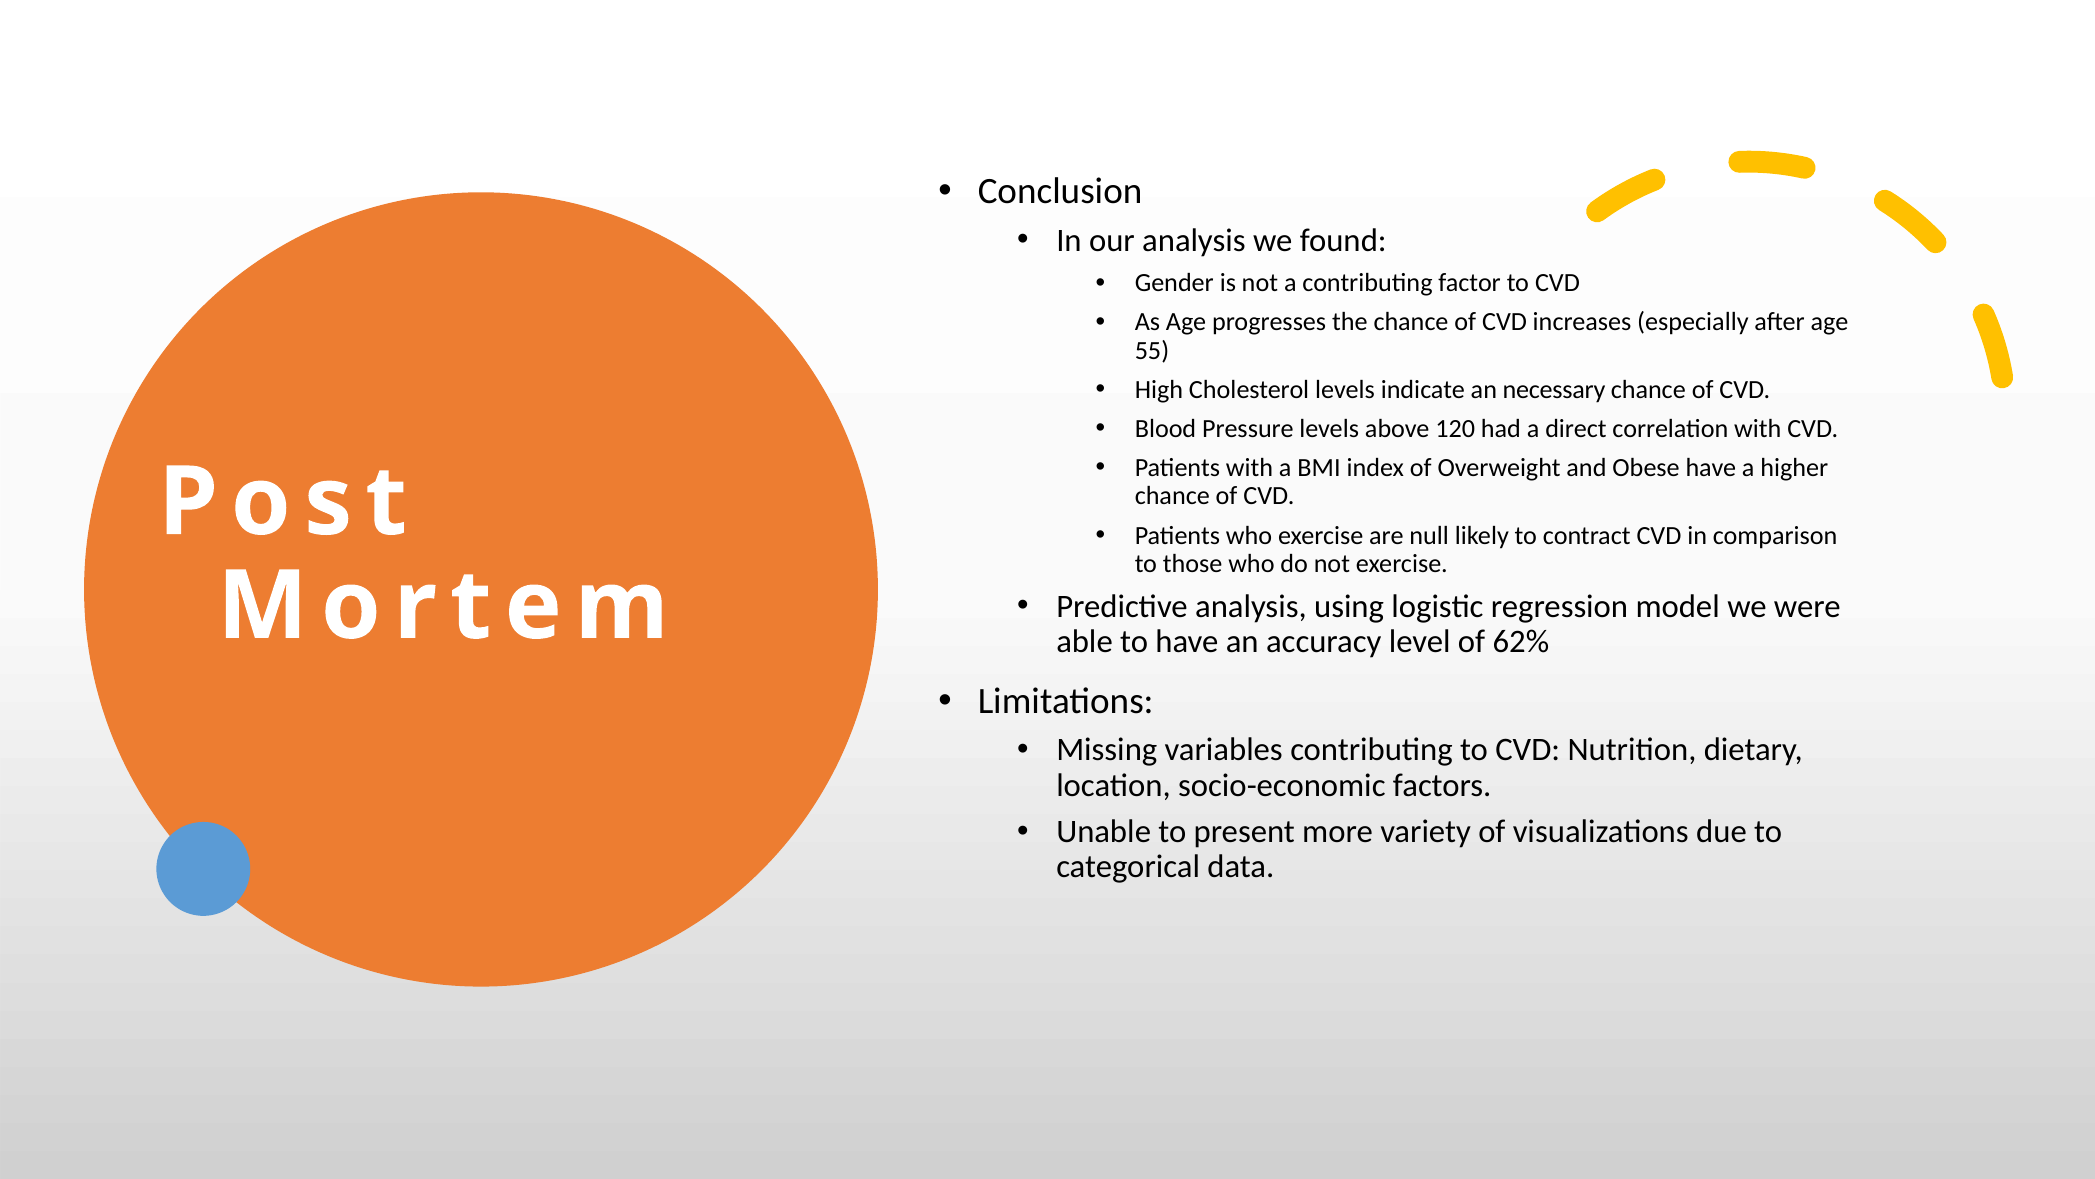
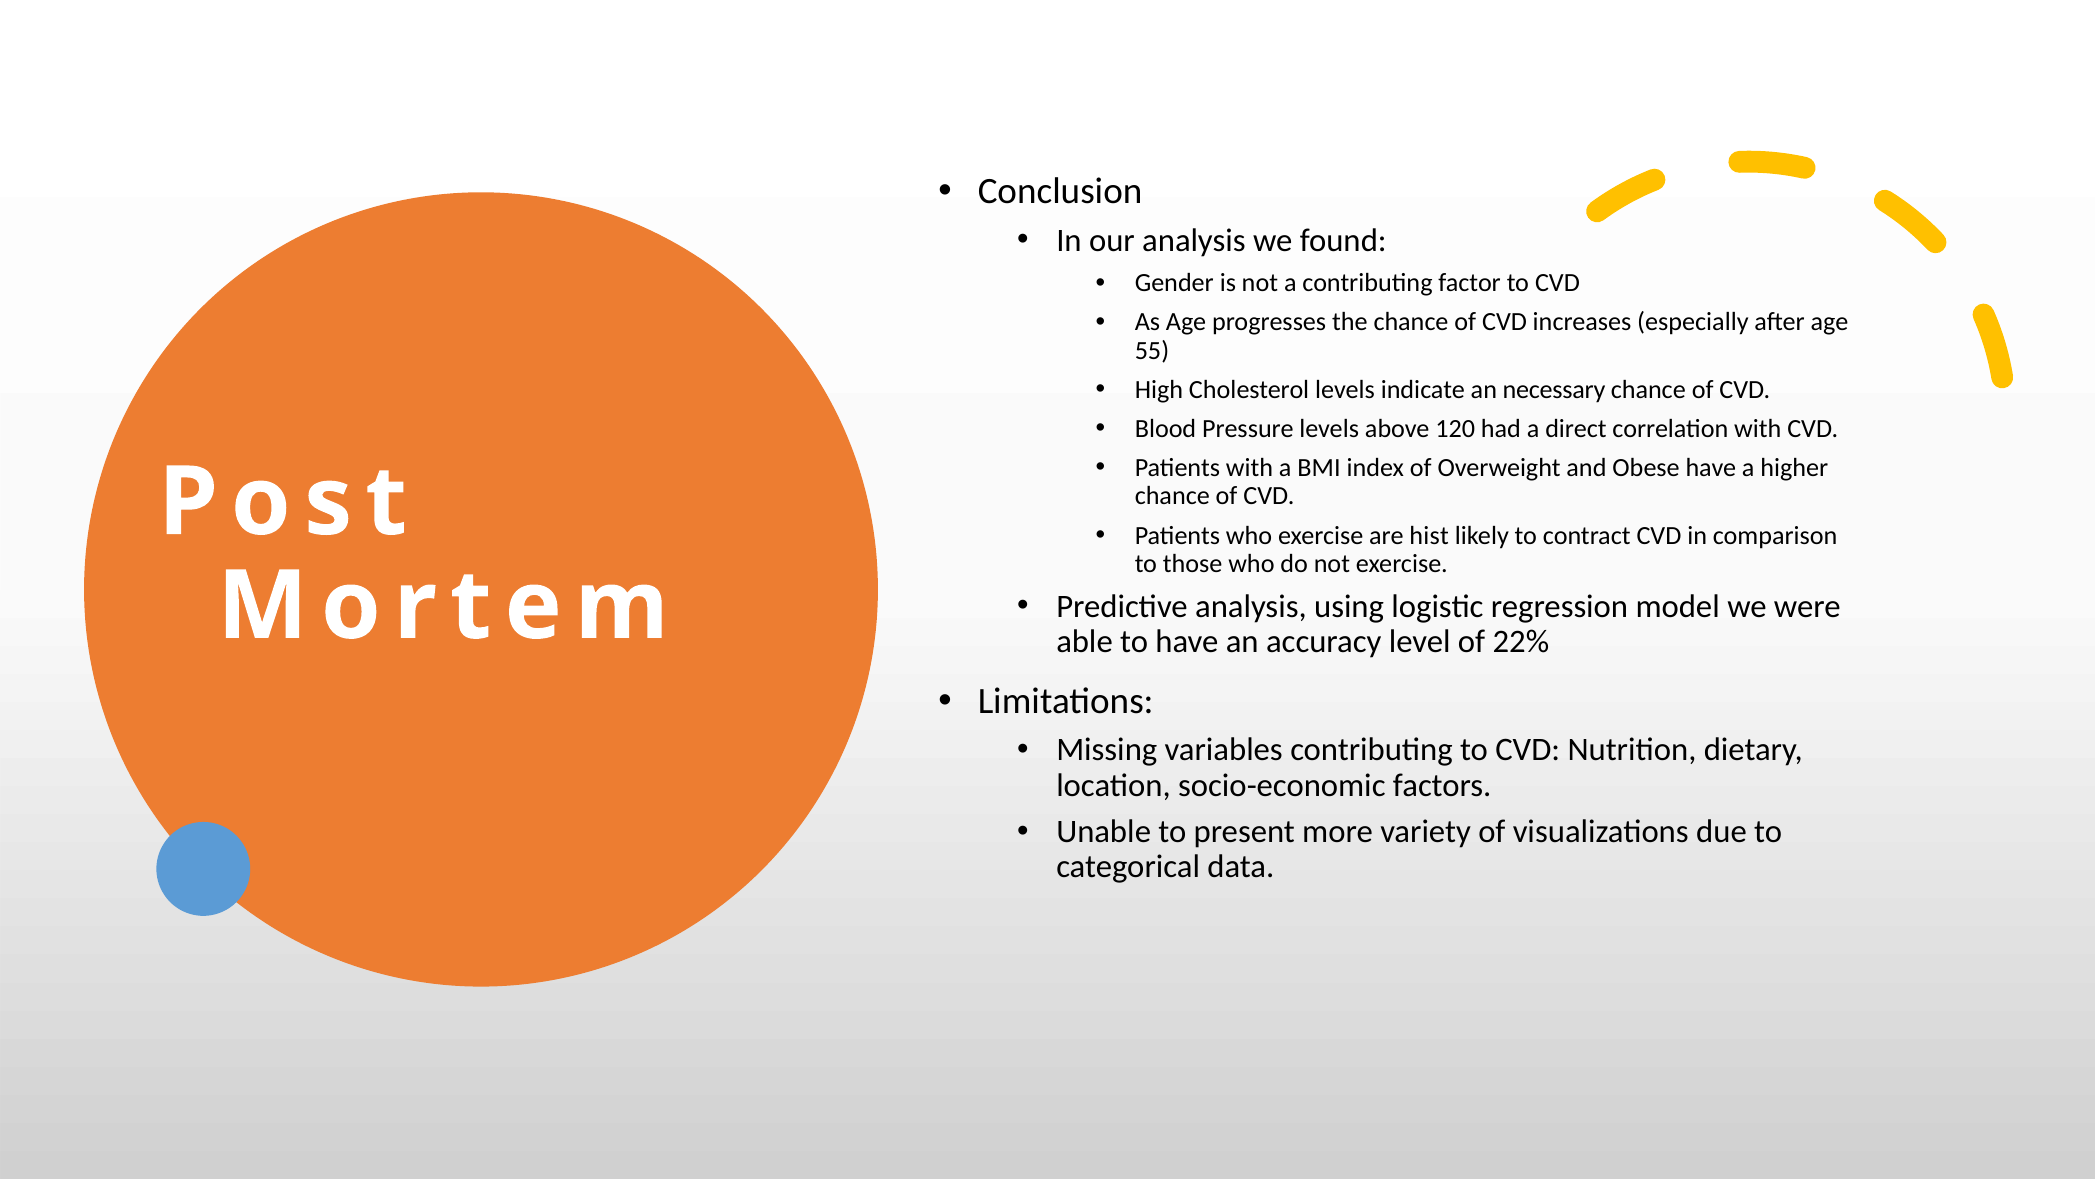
null: null -> hist (1429, 535)
62%: 62% -> 22% (1521, 642)
